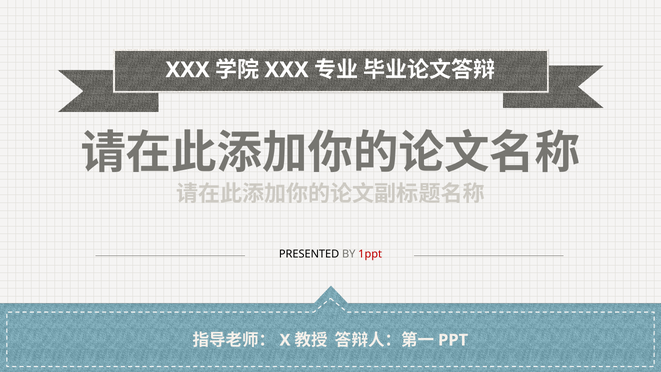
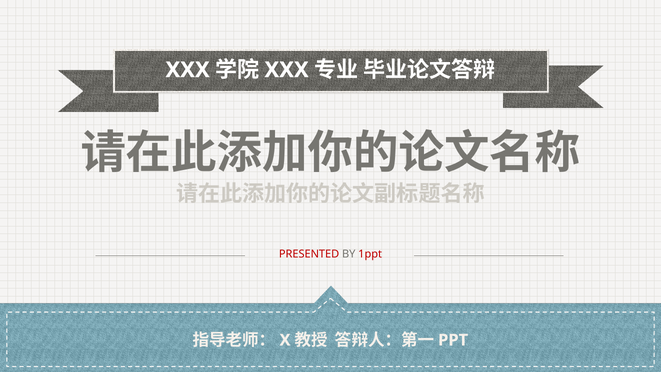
PRESENTED colour: black -> red (309, 254)
